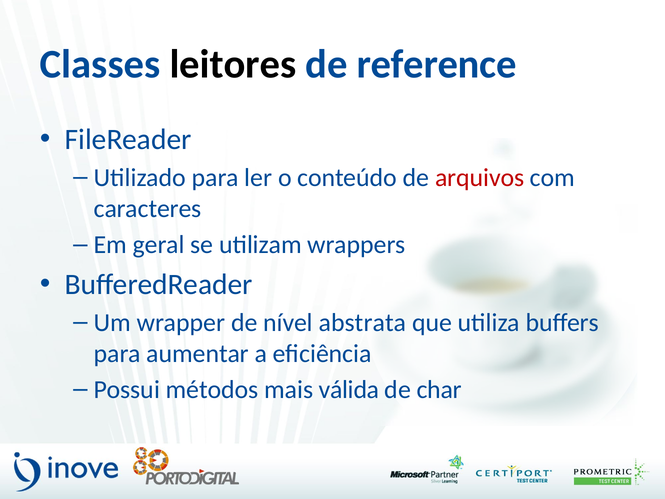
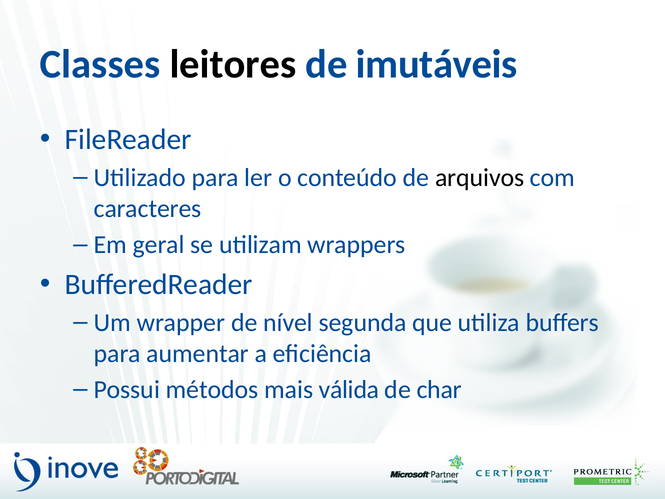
reference: reference -> imutáveis (437, 64)
arquivos colour: red -> black (480, 178)
abstrata: abstrata -> segunda (363, 322)
